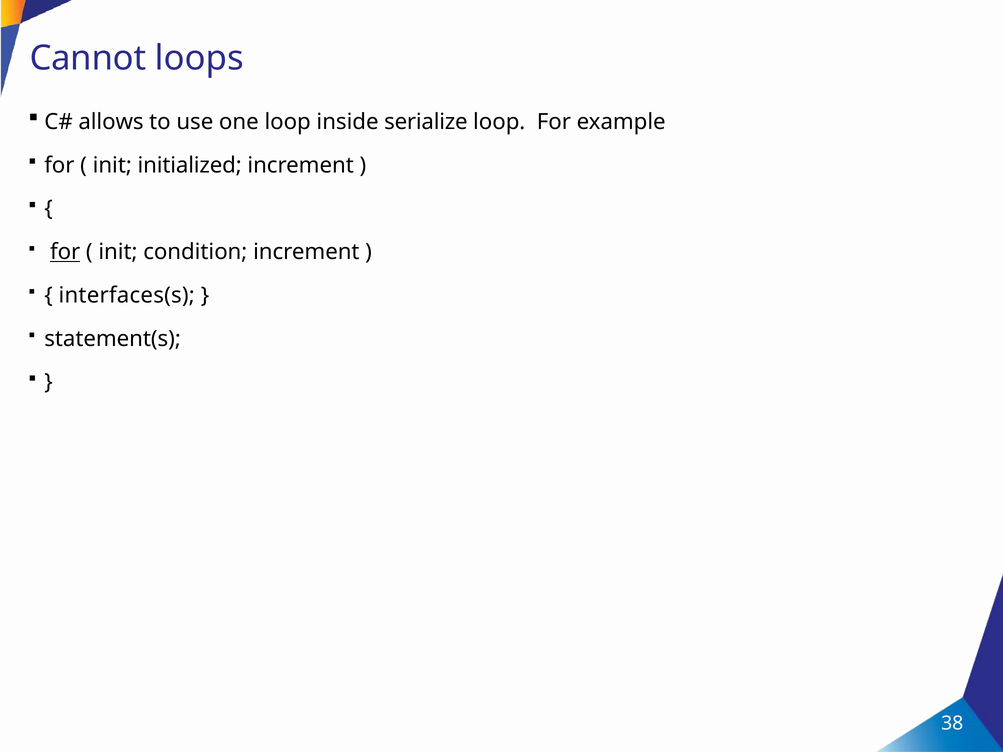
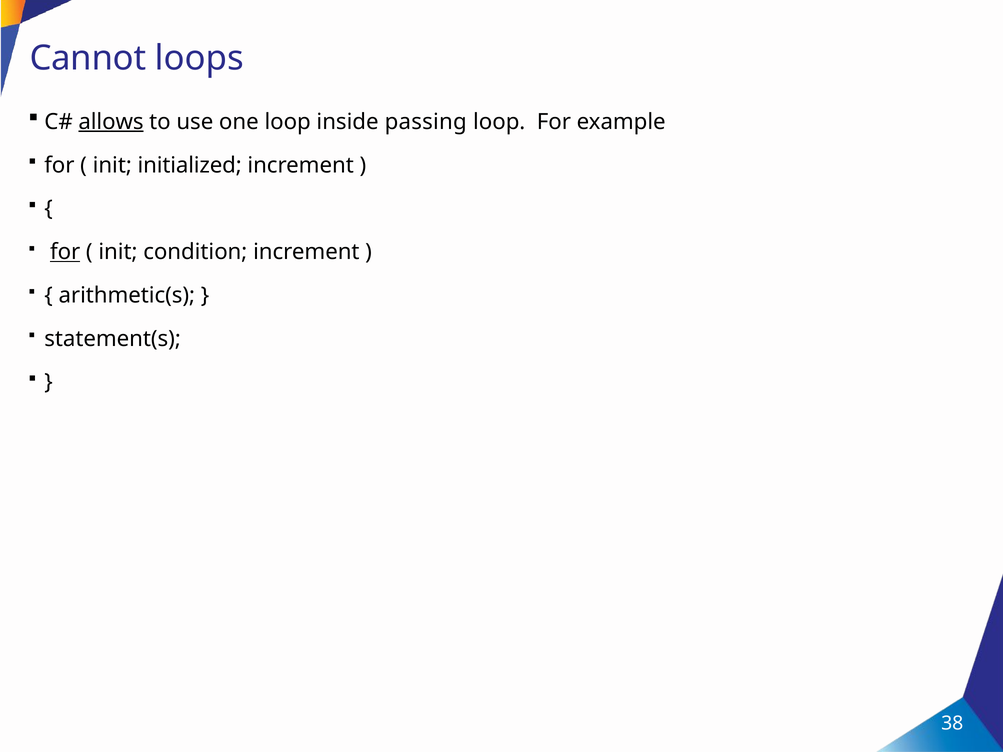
allows underline: none -> present (111, 122)
serialize: serialize -> passing (426, 122)
interfaces(s: interfaces(s -> arithmetic(s (127, 295)
